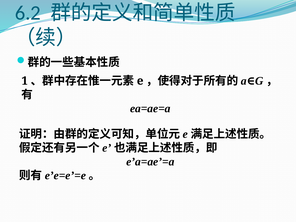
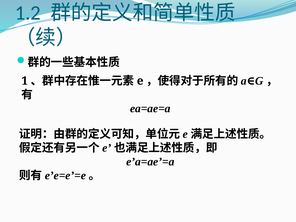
6.2: 6.2 -> 1.2 (28, 13)
